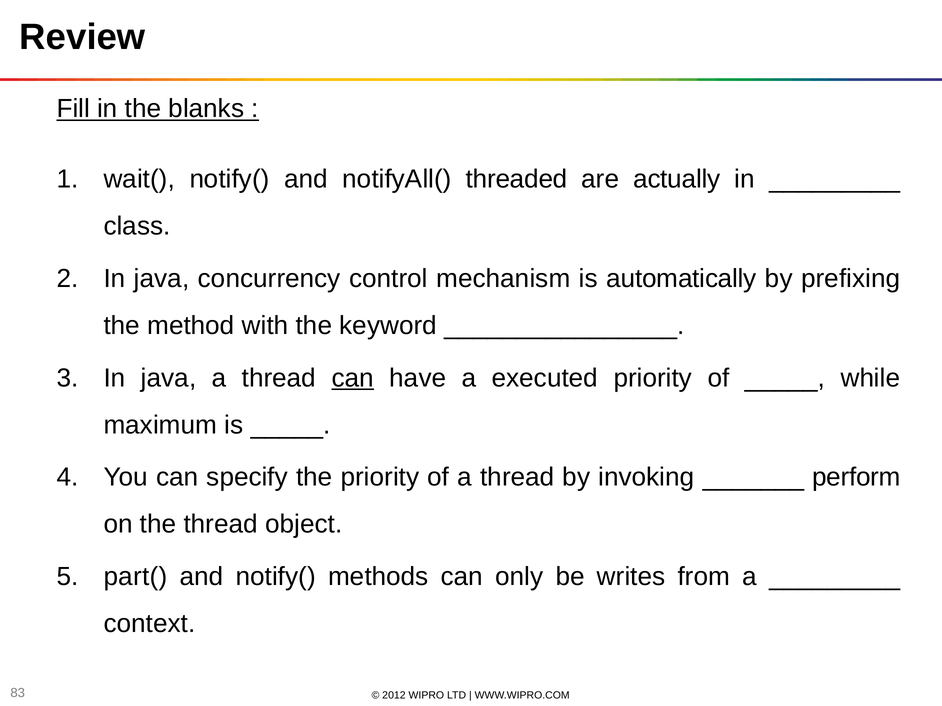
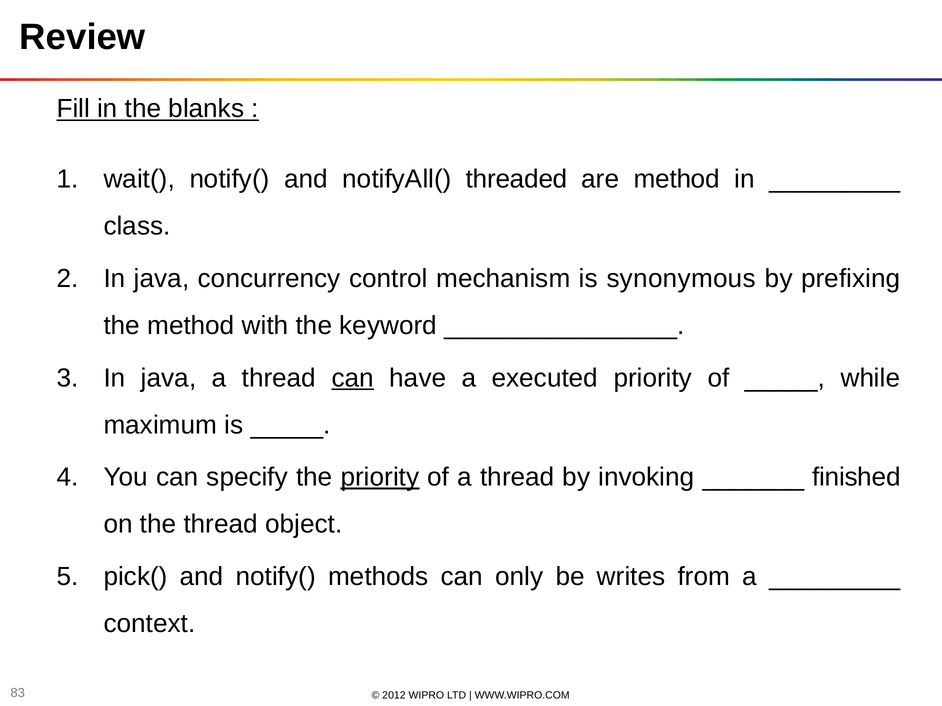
are actually: actually -> method (677, 179)
automatically: automatically -> synonymous (681, 279)
priority underline: none -> present (380, 478)
perform: perform -> finished (856, 478)
part(: part( -> pick( (136, 577)
